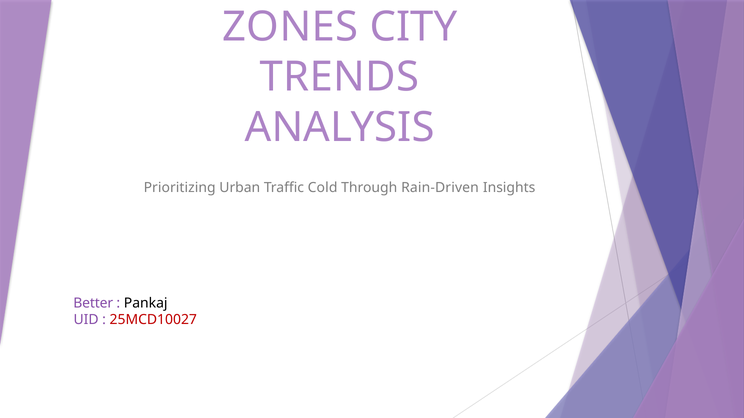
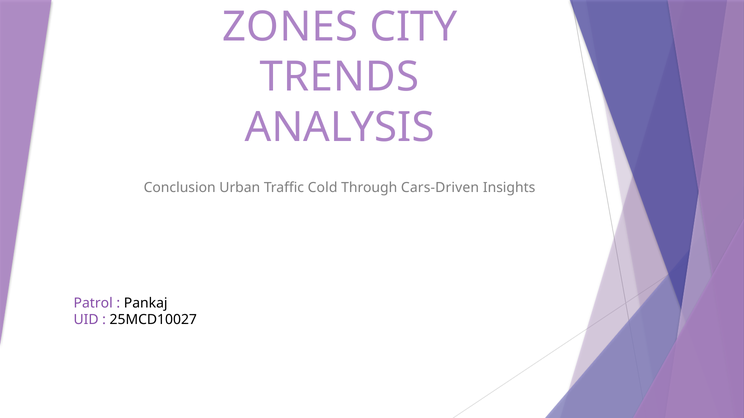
Prioritizing: Prioritizing -> Conclusion (180, 188)
Rain-Driven: Rain-Driven -> Cars-Driven (440, 188)
Better: Better -> Patrol (93, 304)
25MCD10027 colour: red -> black (153, 320)
